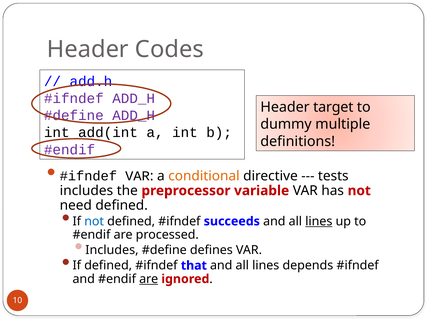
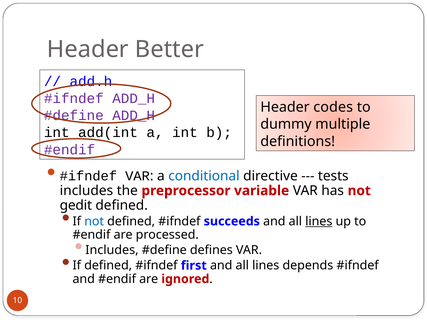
Codes: Codes -> Better (169, 49)
target: target -> codes (333, 107)
conditional colour: orange -> blue (204, 176)
need: need -> gedit (76, 206)
that: that -> first (194, 266)
are underline: present -> none (149, 279)
